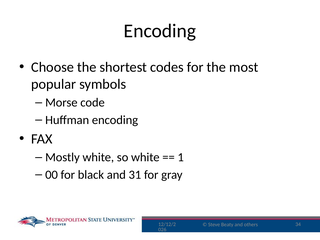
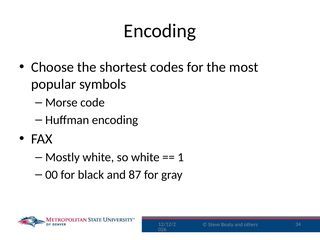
31: 31 -> 87 (135, 175)
